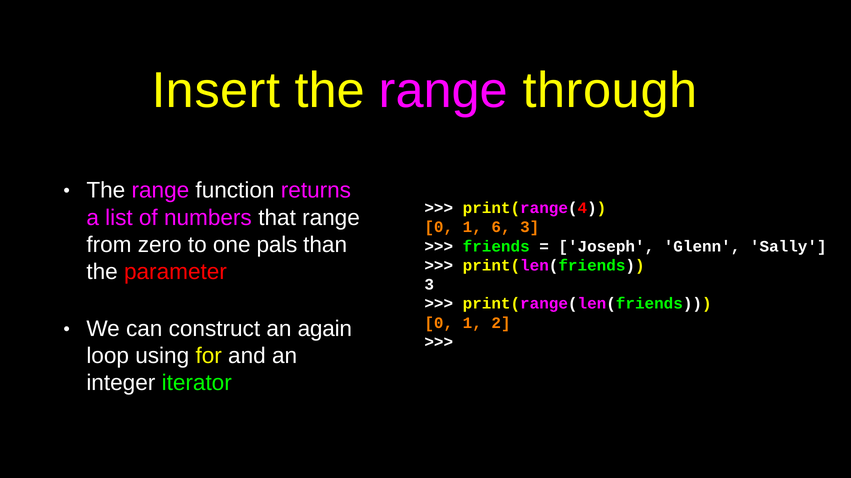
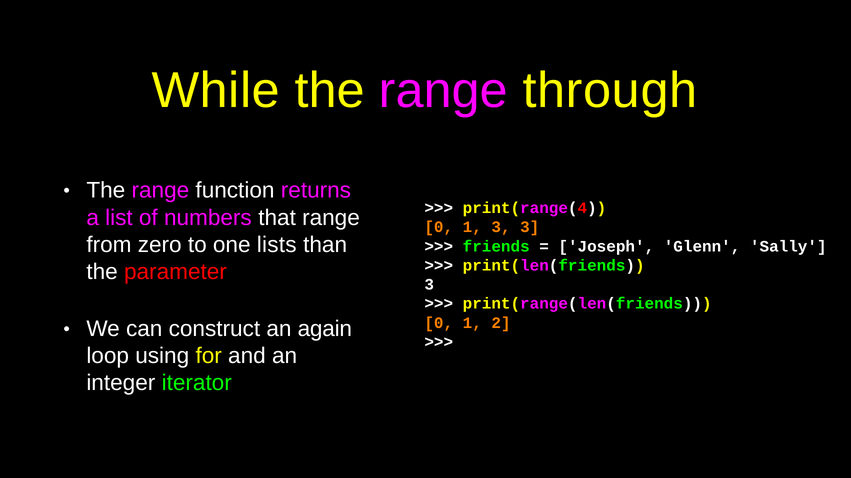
Insert: Insert -> While (216, 91)
1 6: 6 -> 3 (501, 227)
pals: pals -> lists (277, 245)
